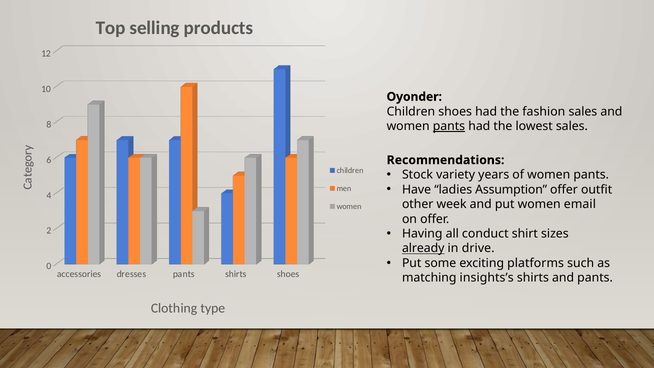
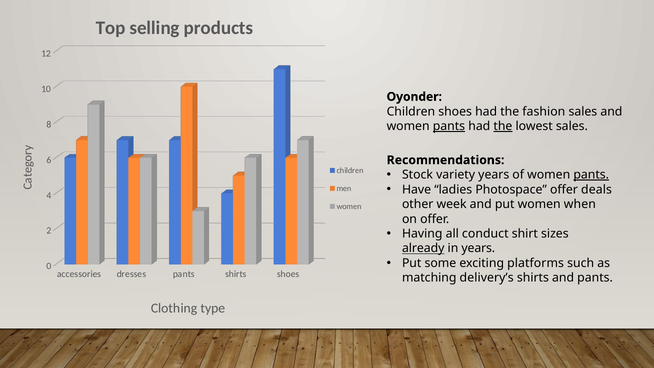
the underline: none -> present (503, 126)
pants underline: none -> present (591, 175)
Assumption: Assumption -> Photospace (511, 189)
outfit: outfit -> deals (597, 189)
email: email -> when (580, 204)
in drive: drive -> years (478, 248)
insights’s: insights’s -> delivery’s (487, 278)
